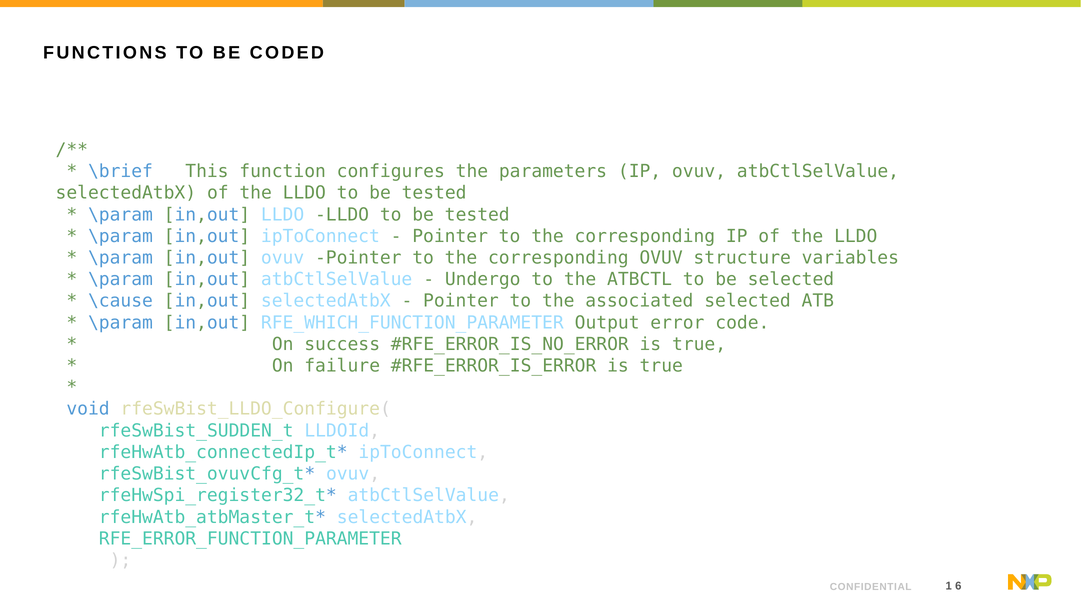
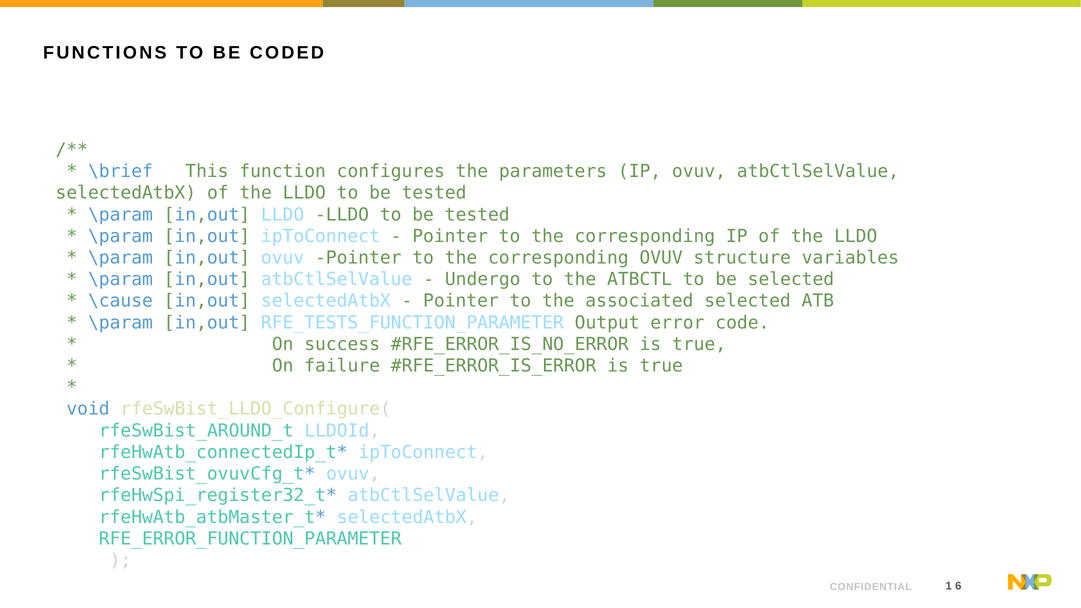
RFE_WHICH_FUNCTION_PARAMETER: RFE_WHICH_FUNCTION_PARAMETER -> RFE_TESTS_FUNCTION_PARAMETER (412, 323)
rfeSwBist_SUDDEN_t: rfeSwBist_SUDDEN_t -> rfeSwBist_AROUND_t (196, 431)
